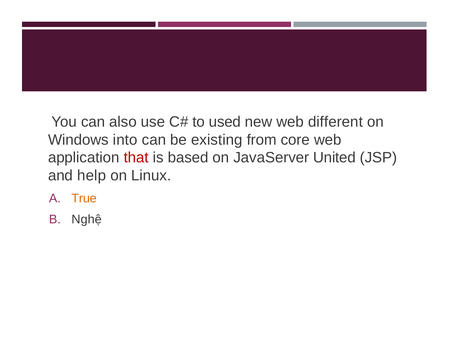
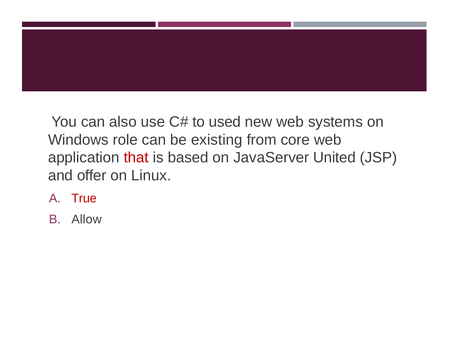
different: different -> systems (335, 122)
into: into -> role (125, 140)
help: help -> offer (92, 176)
True colour: orange -> red (84, 198)
Nghệ: Nghệ -> Allow (87, 219)
